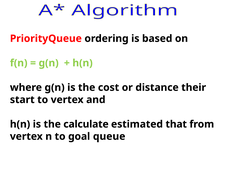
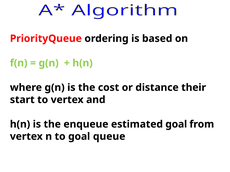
calculate: calculate -> enqueue (86, 125)
estimated that: that -> goal (176, 125)
